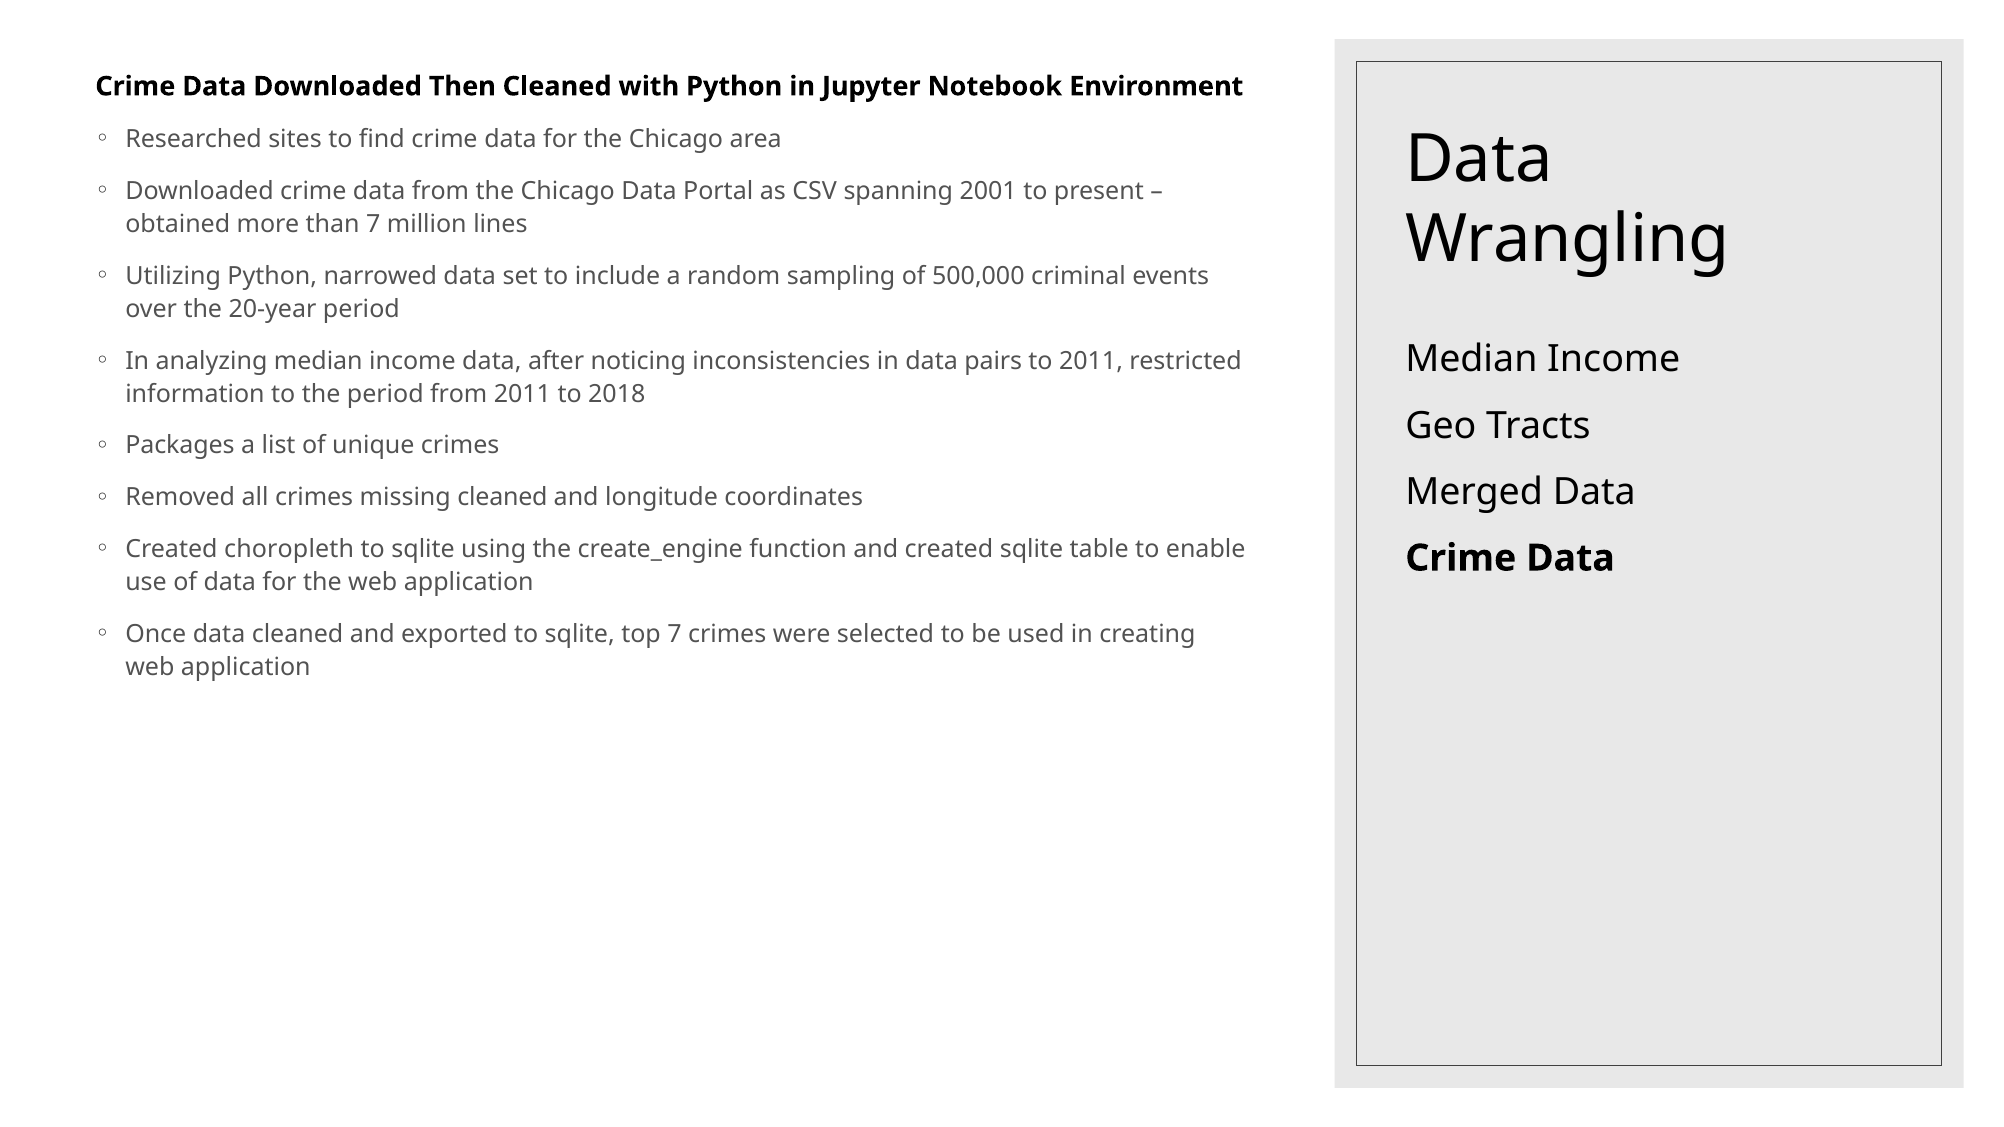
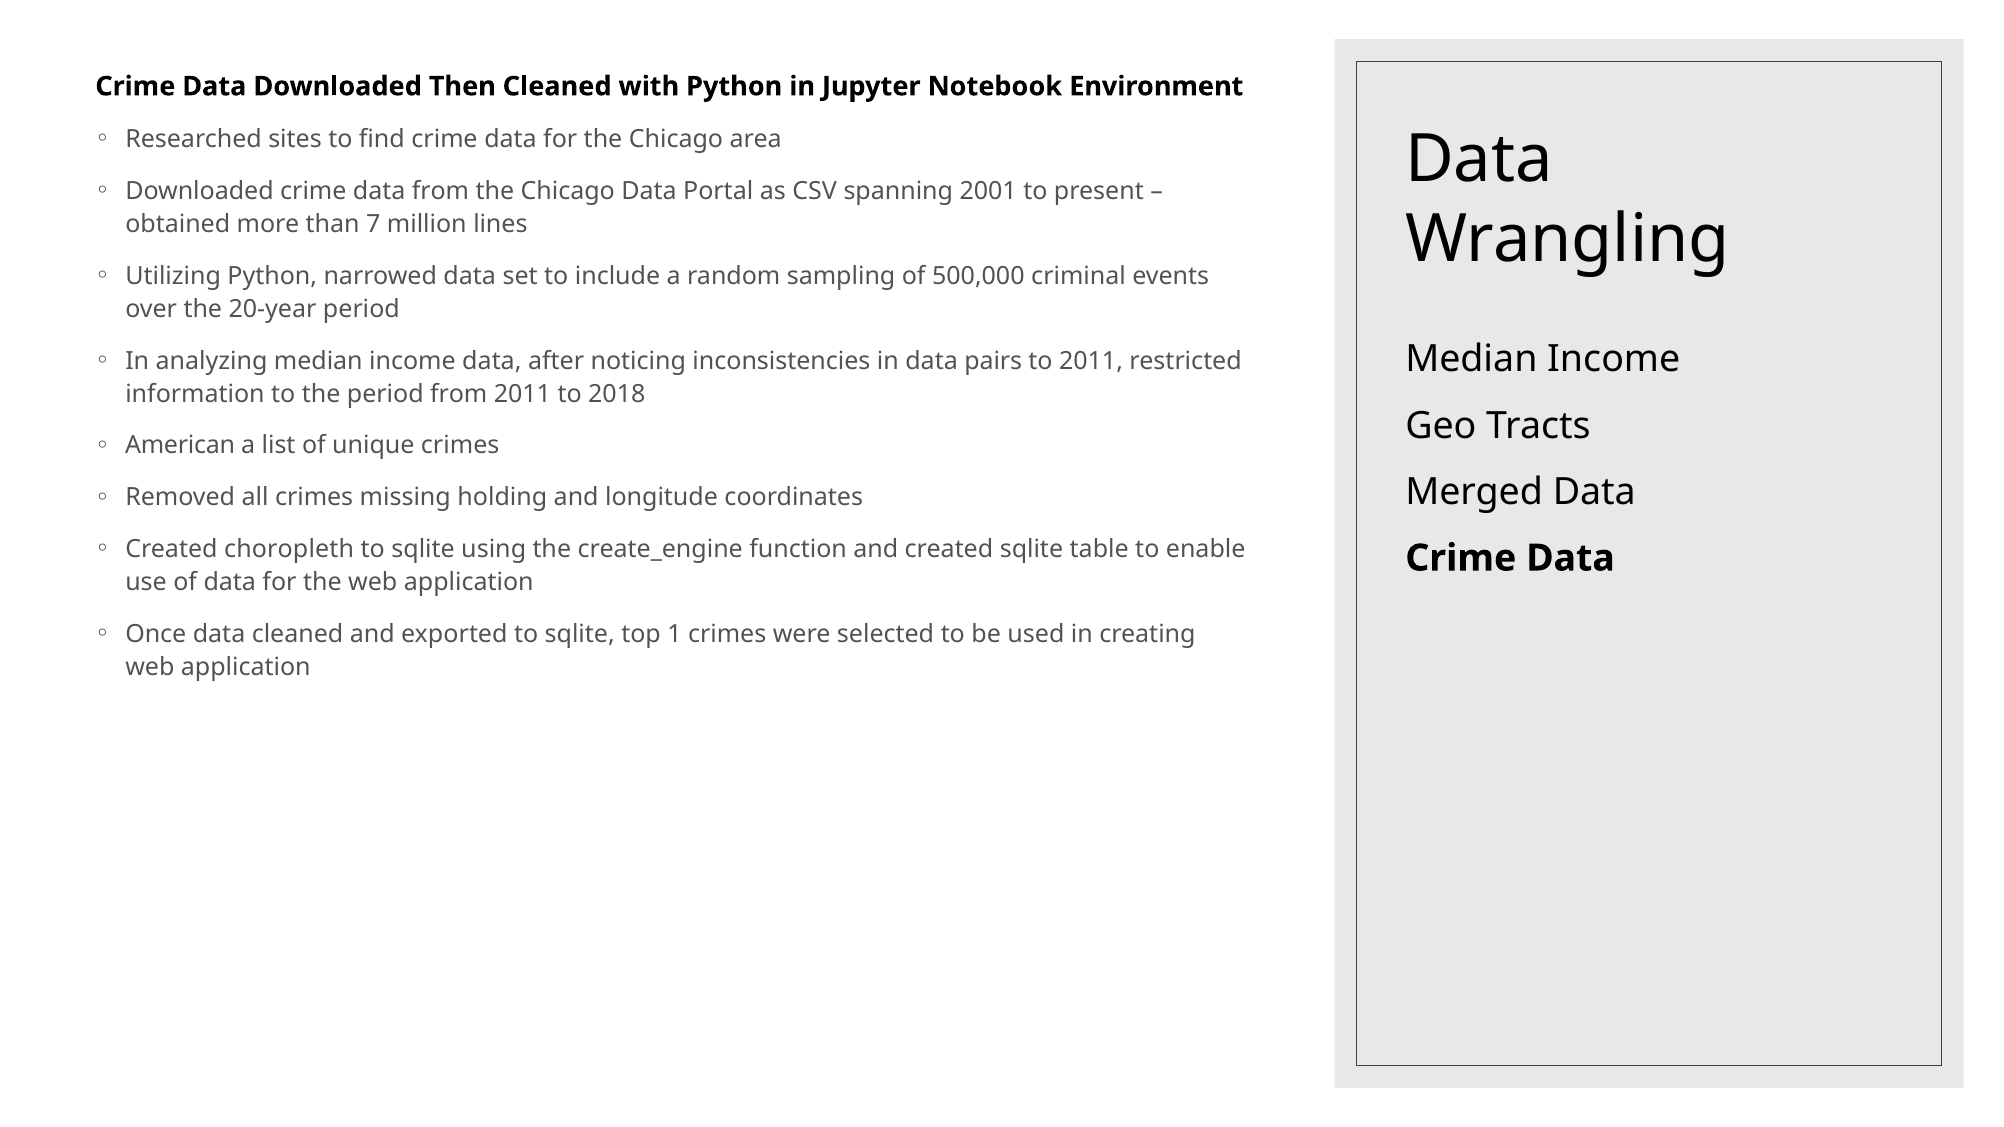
Packages: Packages -> American (180, 446)
missing cleaned: cleaned -> holding (502, 498)
top 7: 7 -> 1 (674, 634)
